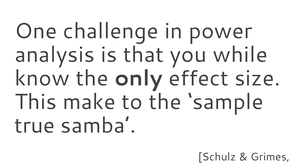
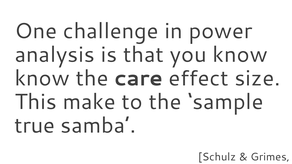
you while: while -> know (240, 55)
only: only -> care (139, 78)
